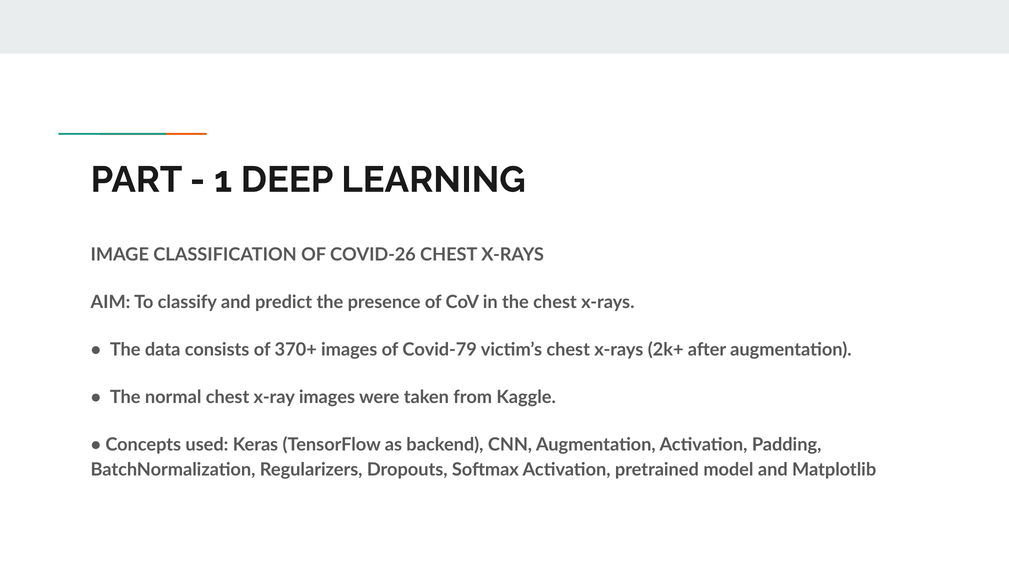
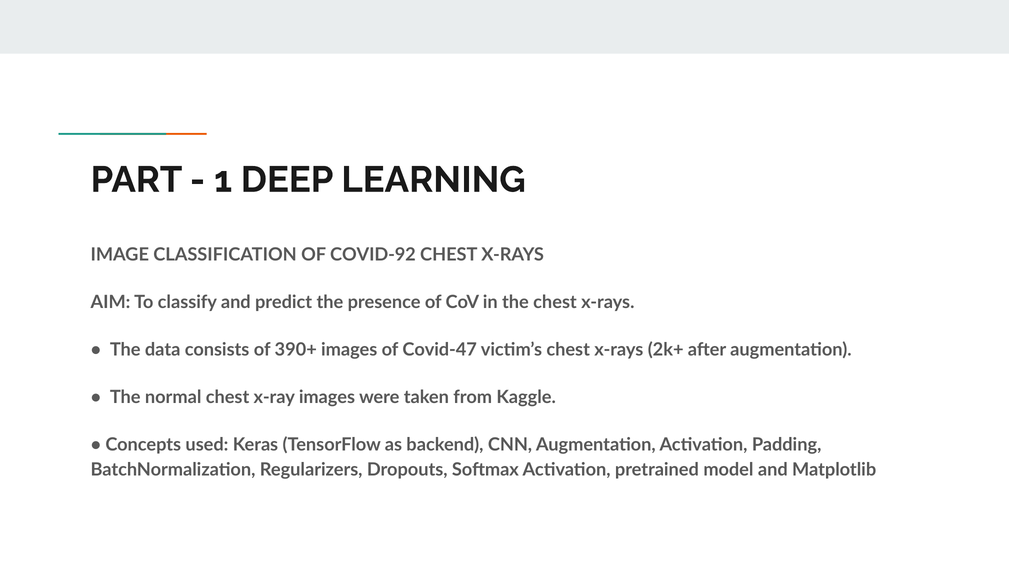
COVID-26: COVID-26 -> COVID-92 (373, 255)
370+: 370+ -> 390+ (296, 350)
Covid-79: Covid-79 -> Covid-47 (440, 350)
